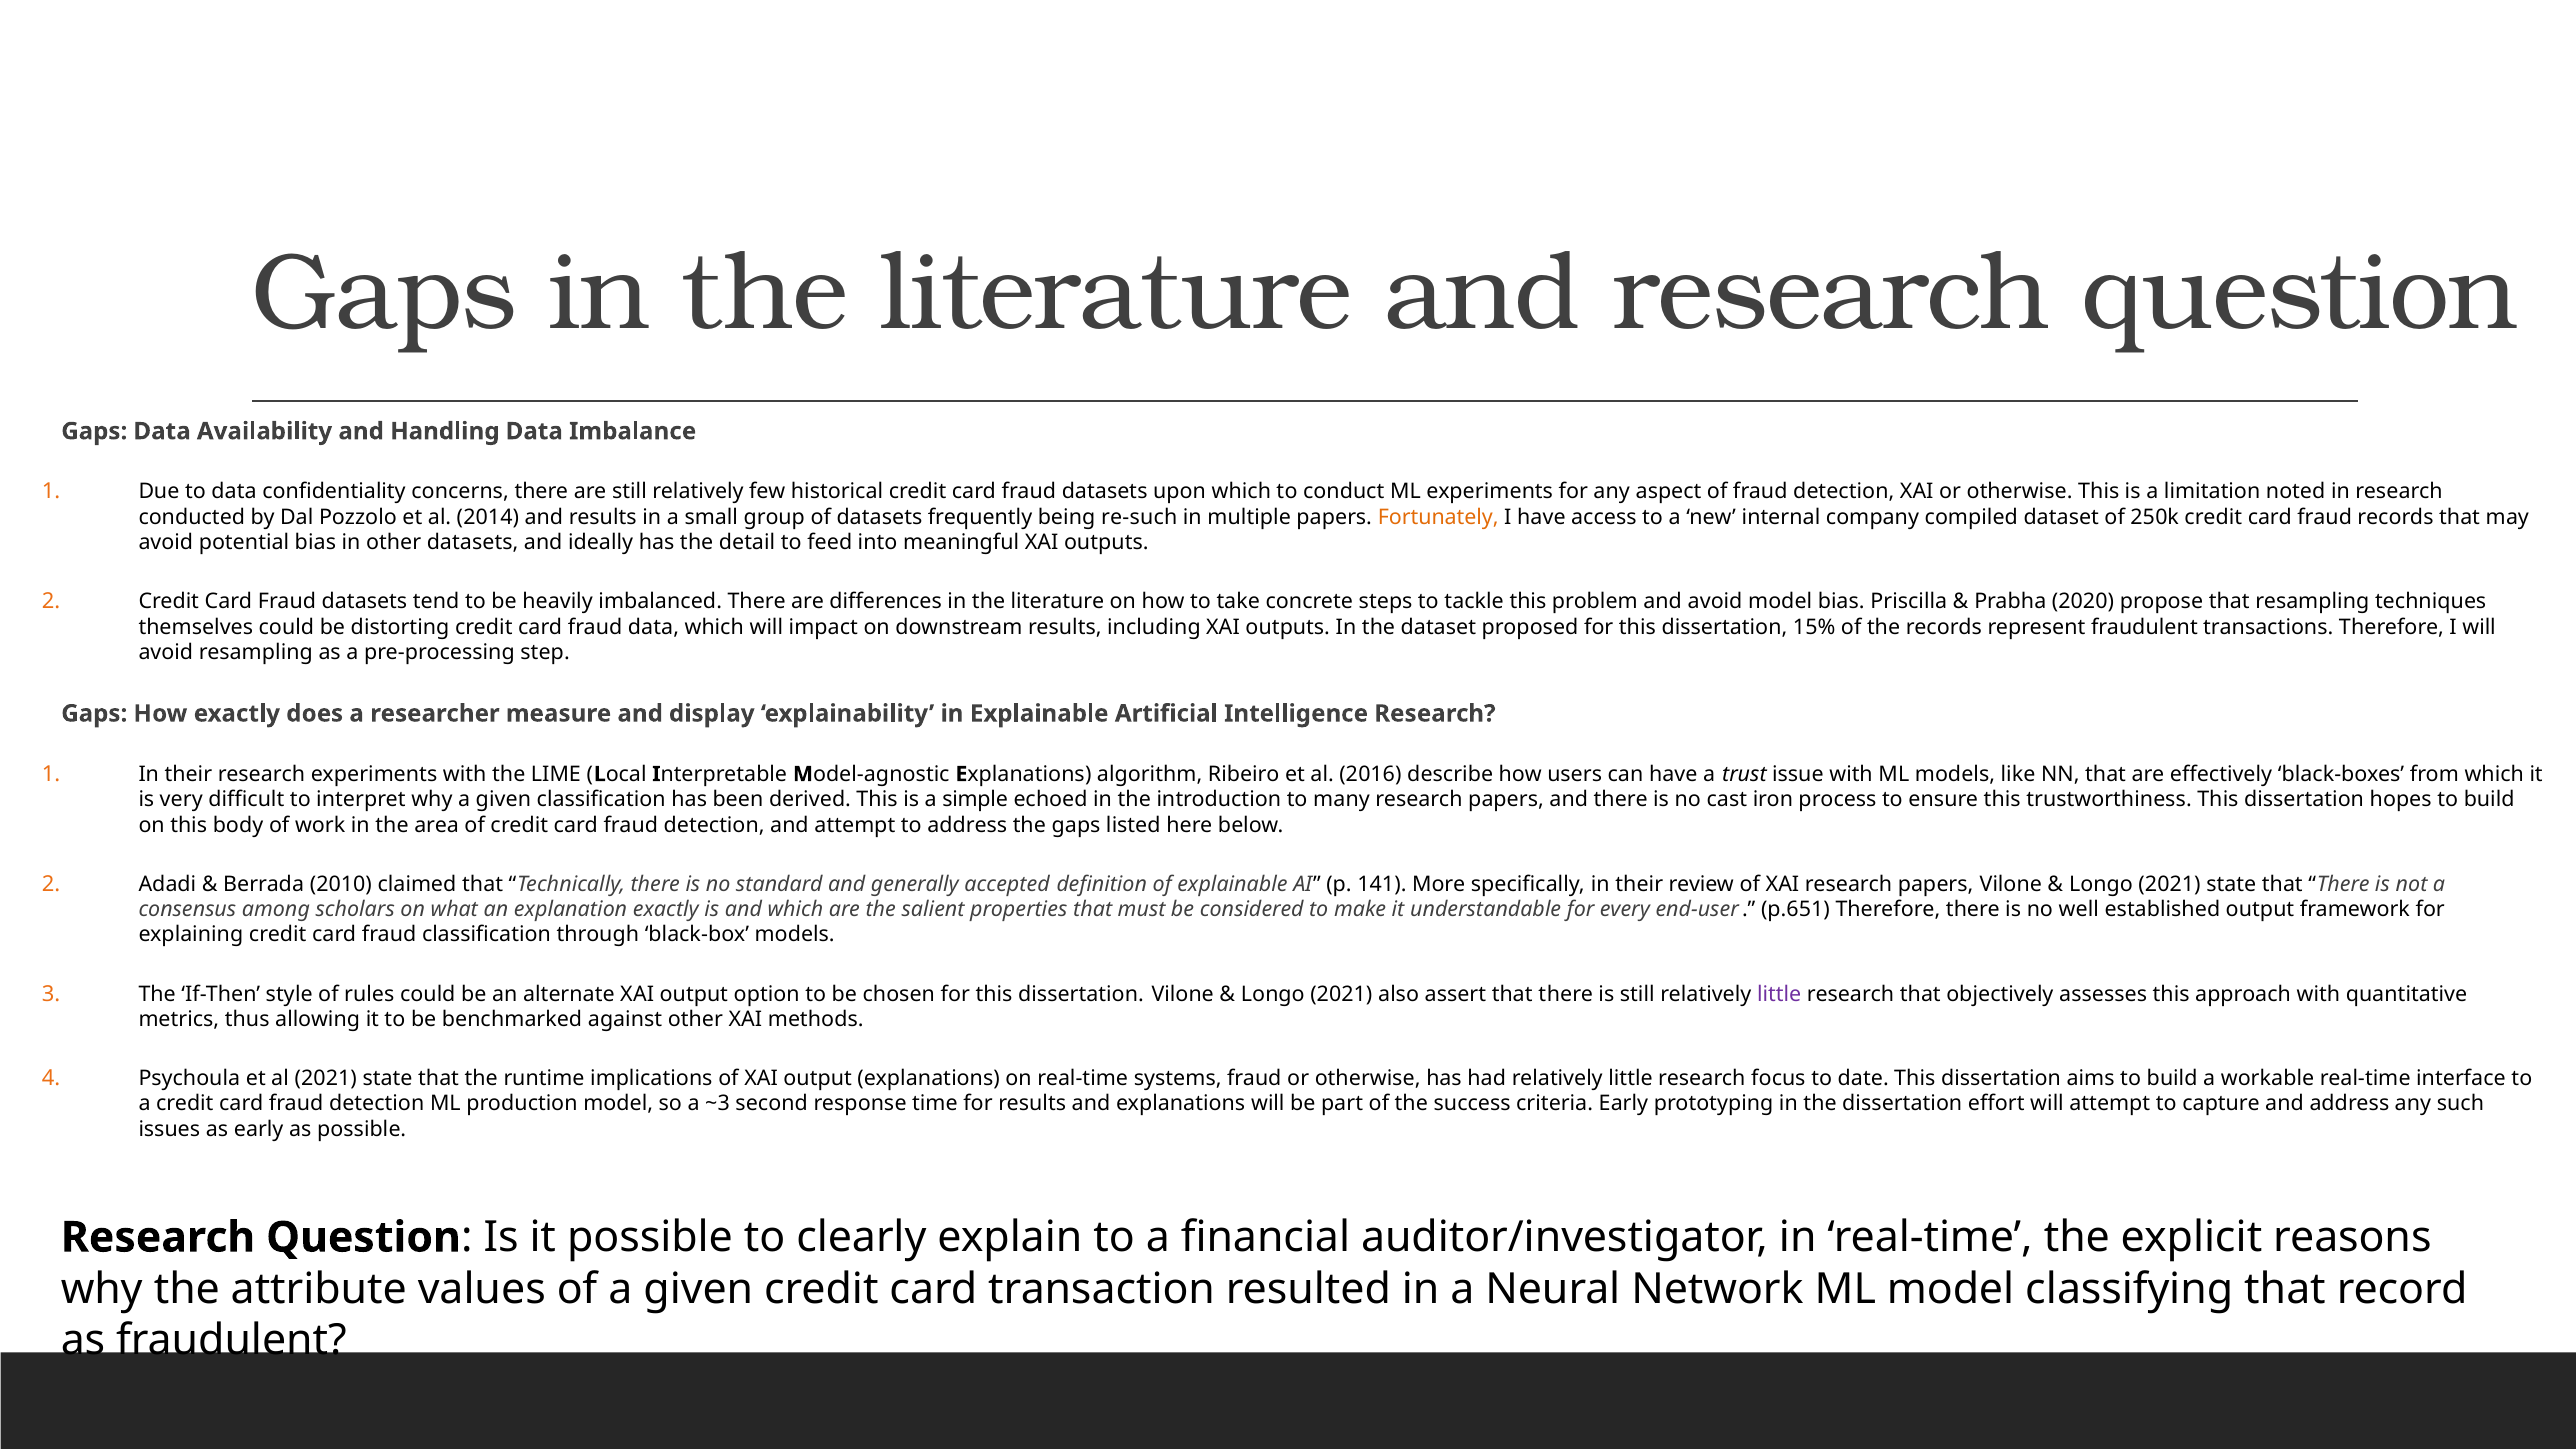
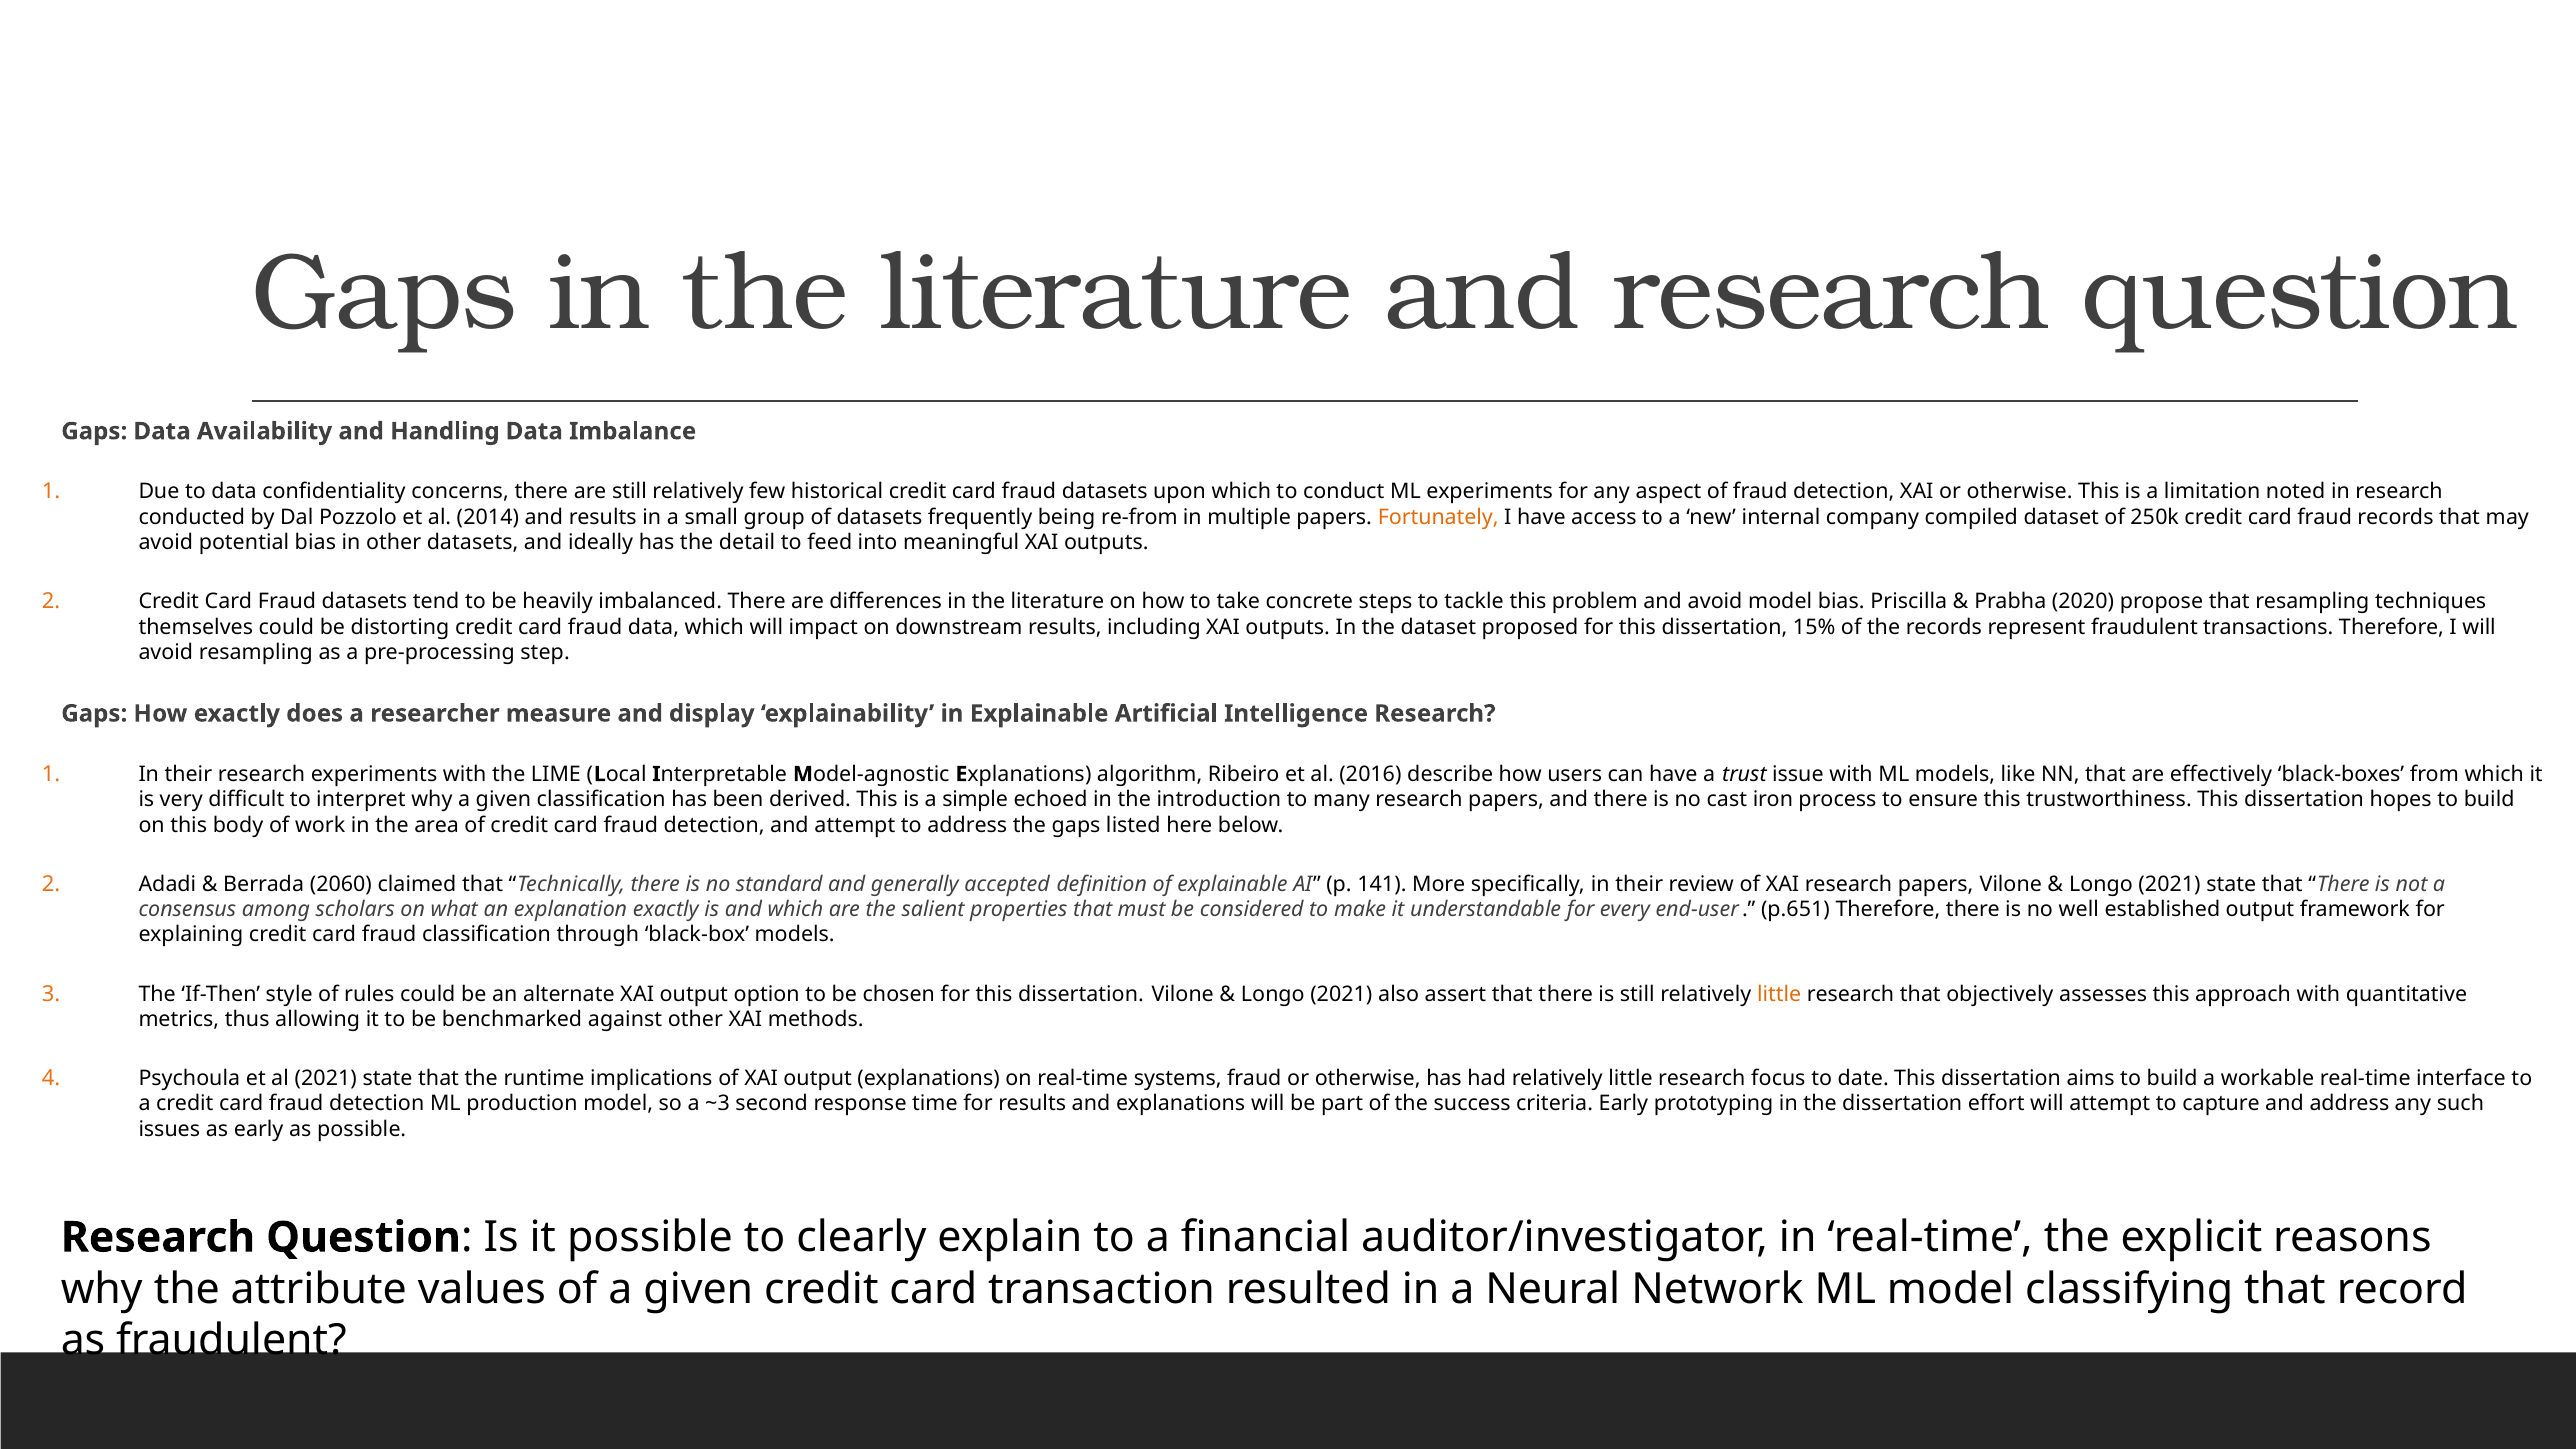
re-such: re-such -> re-from (1139, 517)
2010: 2010 -> 2060 (341, 884)
little colour: purple -> orange (1779, 994)
